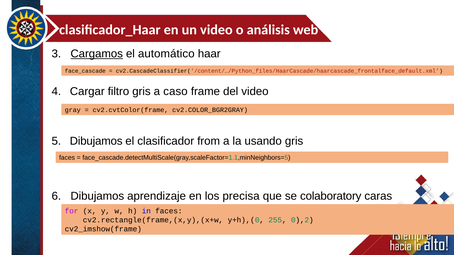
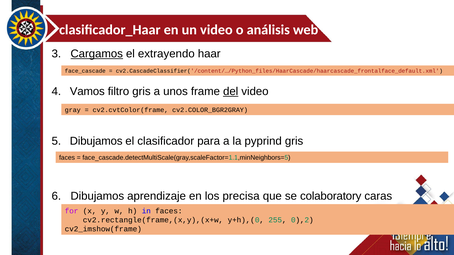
automático: automático -> extrayendo (166, 54)
Cargar: Cargar -> Vamos (87, 91)
caso: caso -> unos (176, 91)
del underline: none -> present (231, 91)
from: from -> para (209, 141)
usando: usando -> pyprind (263, 141)
